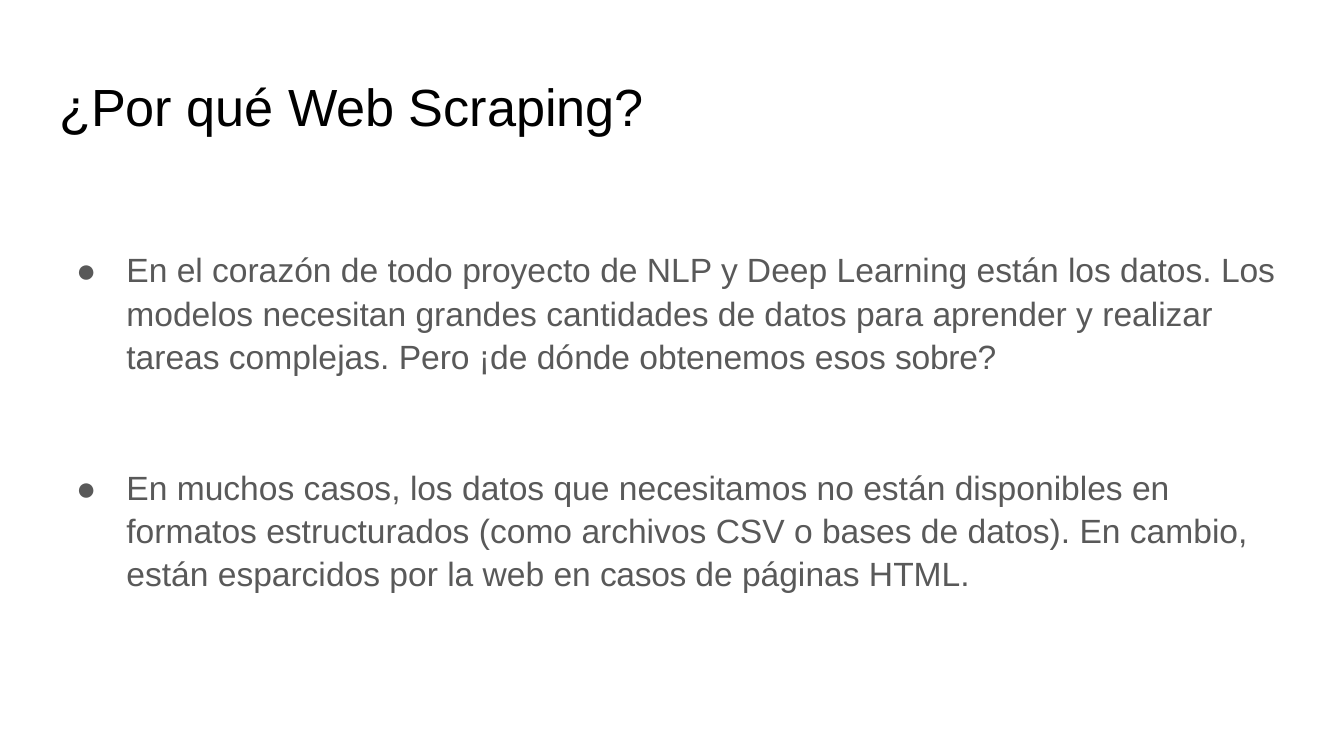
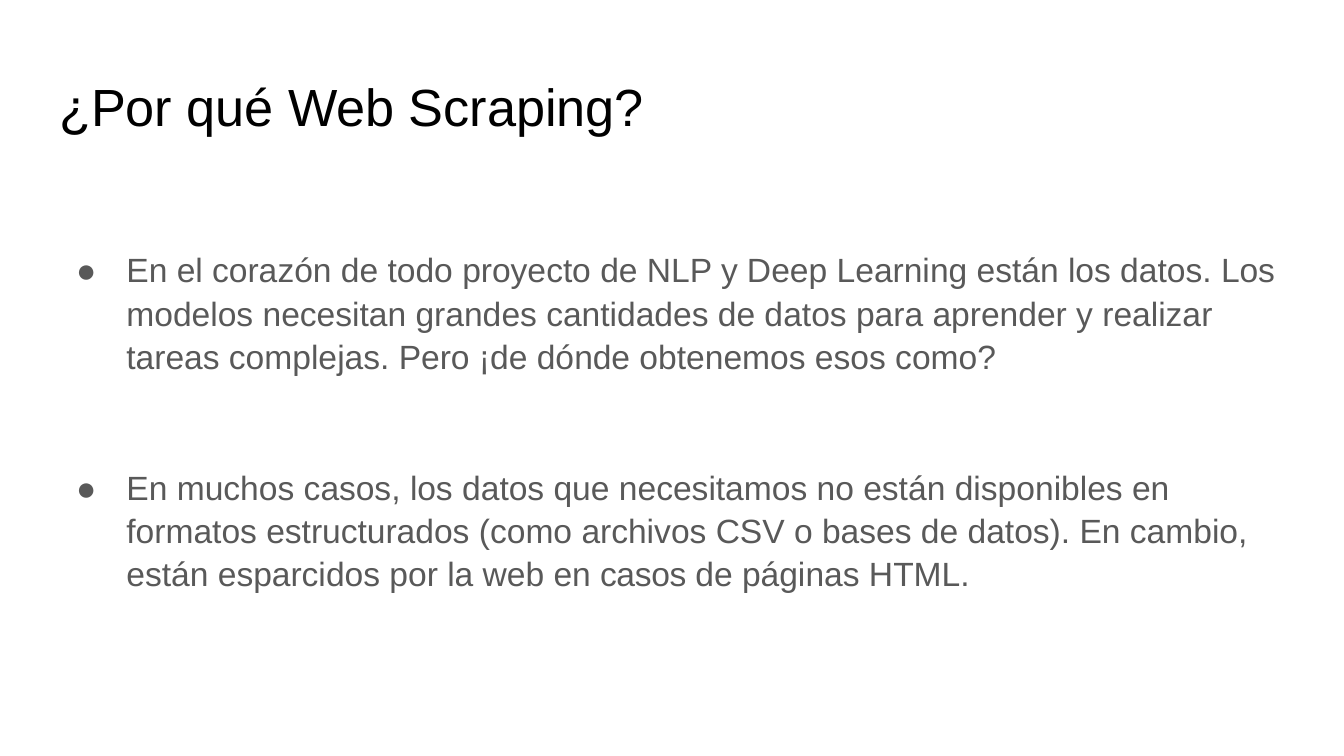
esos sobre: sobre -> como (946, 358)
